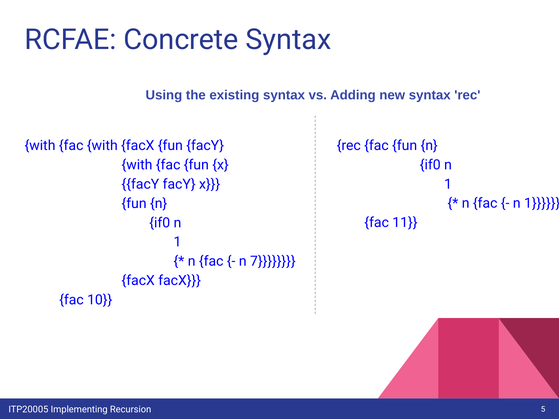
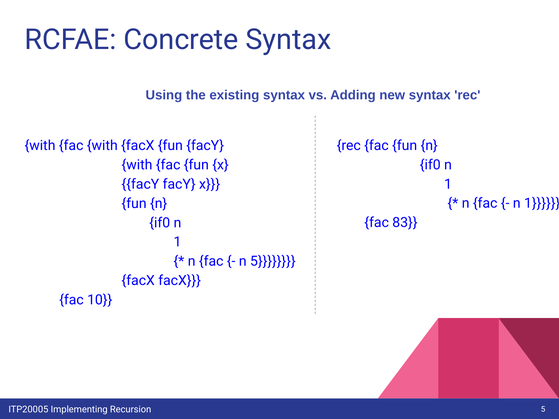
11: 11 -> 83 (405, 223)
n 7: 7 -> 5 (273, 261)
